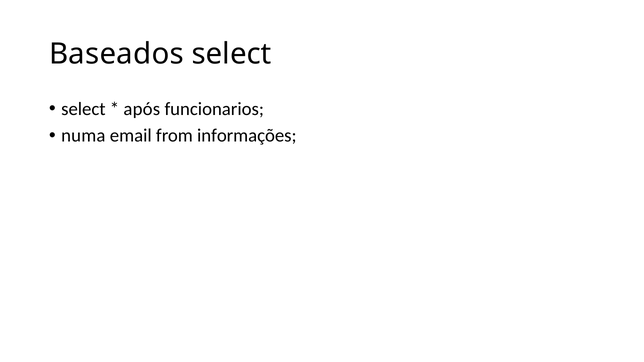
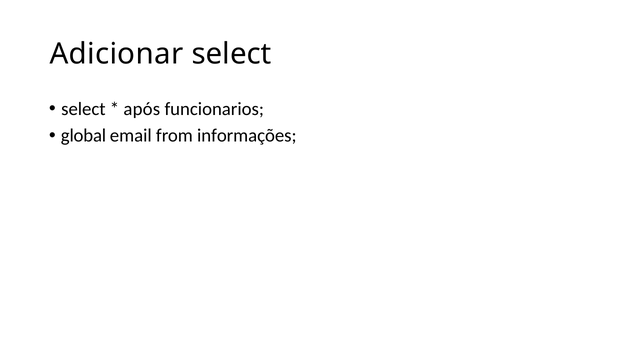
Baseados: Baseados -> Adicionar (116, 54)
numa: numa -> global (83, 136)
